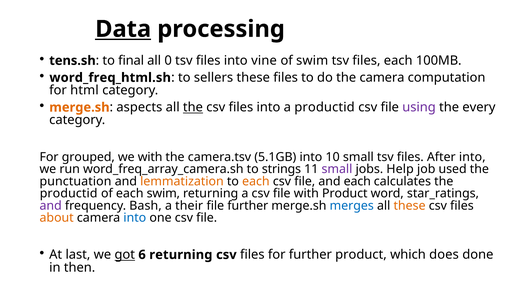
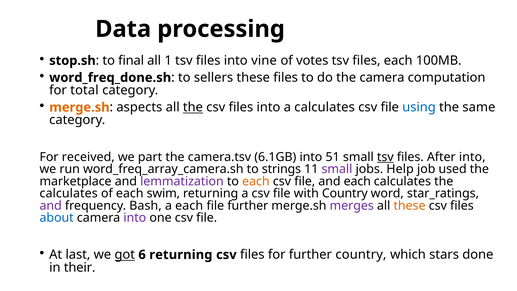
Data underline: present -> none (123, 29)
tens.sh: tens.sh -> stop.sh (72, 61)
0: 0 -> 1 (168, 61)
of swim: swim -> votes (312, 61)
word_freq_html.sh: word_freq_html.sh -> word_freq_done.sh (110, 78)
html: html -> total (84, 90)
a productid: productid -> calculates (325, 107)
using colour: purple -> blue (419, 107)
every: every -> same (479, 107)
grouped: grouped -> received (88, 157)
we with: with -> part (150, 157)
5.1GB: 5.1GB -> 6.1GB (275, 157)
10: 10 -> 51 (333, 157)
tsv underline: none -> present (385, 157)
punctuation: punctuation -> marketplace (76, 181)
lemmatization colour: orange -> purple (182, 181)
productid: productid -> calculates (69, 193)
with Product: Product -> Country (345, 193)
a their: their -> each (189, 205)
merges colour: blue -> purple (352, 205)
about colour: orange -> blue (57, 218)
into colour: blue -> purple (135, 218)
further product: product -> country (361, 255)
does: does -> stars (444, 255)
then: then -> their (80, 267)
